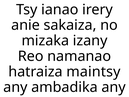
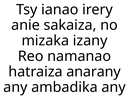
maintsy: maintsy -> anarany (93, 71)
